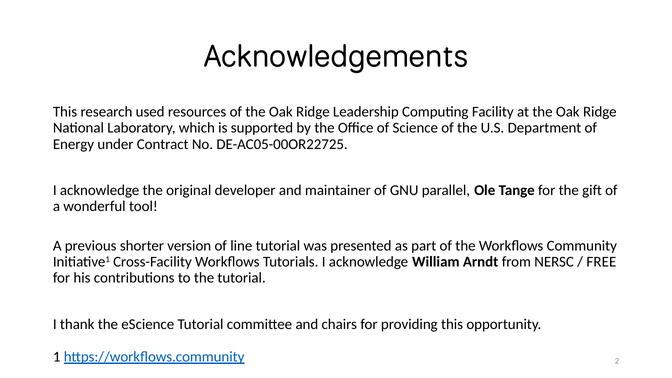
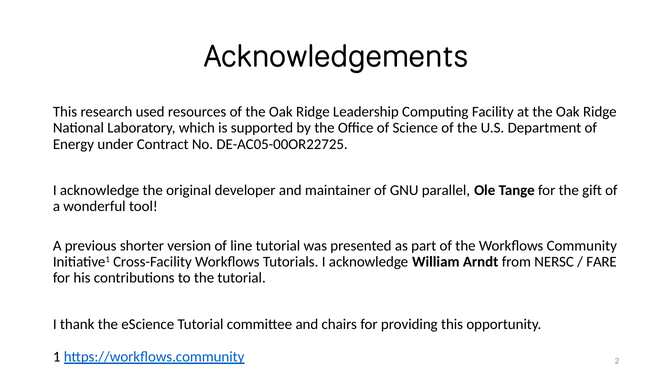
FREE: FREE -> FARE (602, 262)
